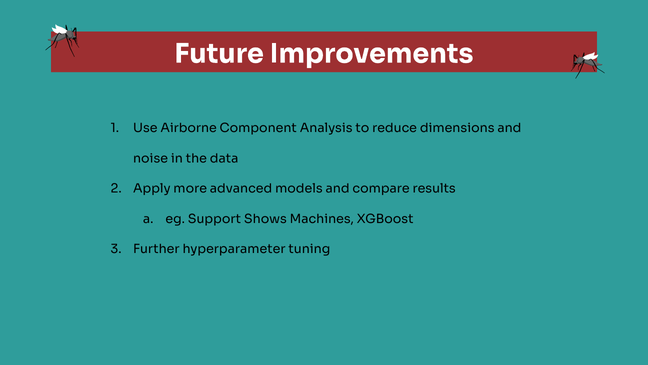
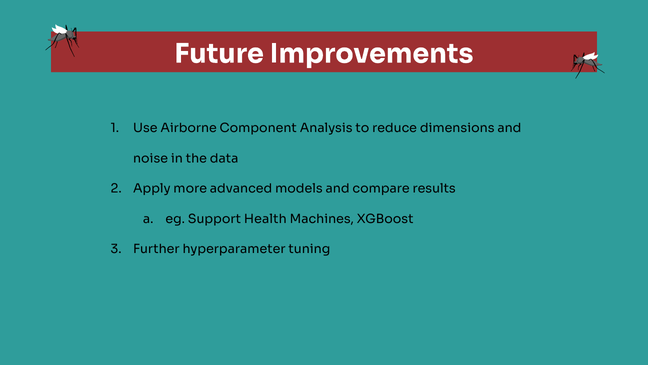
Shows: Shows -> Health (265, 219)
